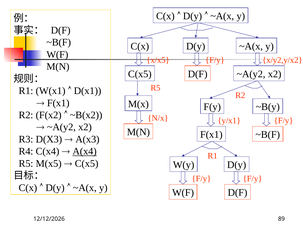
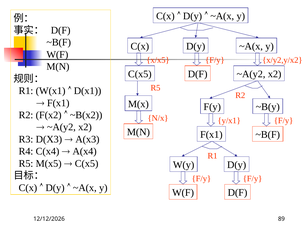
A(x4 underline: present -> none (85, 152)
